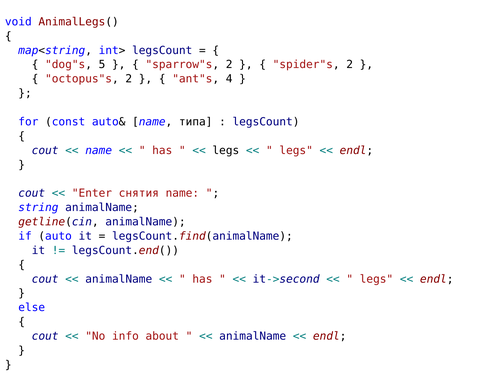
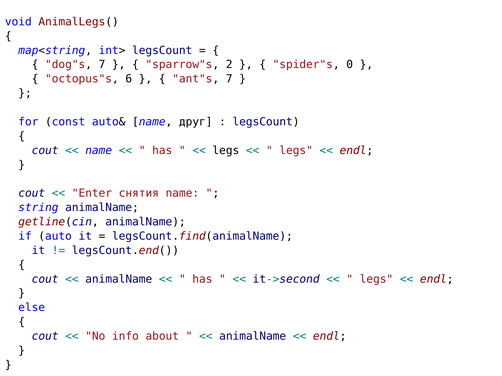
dog"s 5: 5 -> 7 (102, 65)
spider"s 2: 2 -> 0 (350, 65)
octopus"s 2: 2 -> 6 (129, 79)
ant"s 4: 4 -> 7 (229, 79)
типа: типа -> друг (196, 122)
